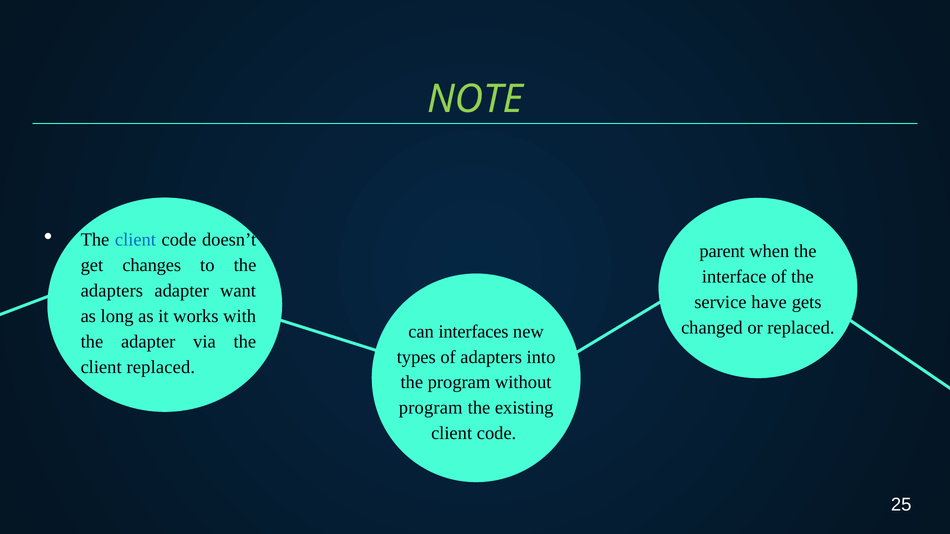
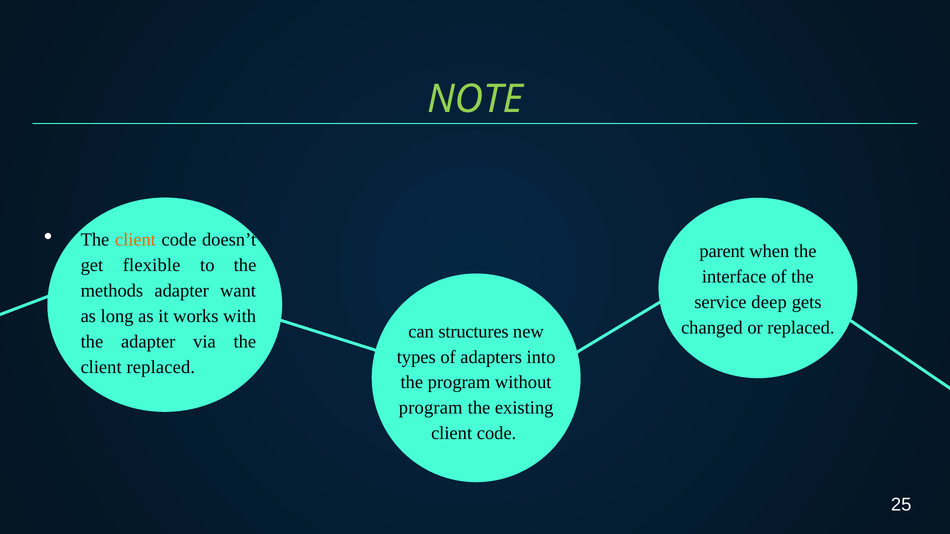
client colour: blue -> orange (135, 240)
changes: changes -> flexible (152, 265)
adapters: adapters -> methods (112, 291)
have: have -> deep (769, 302)
interfaces: interfaces -> structures (474, 332)
